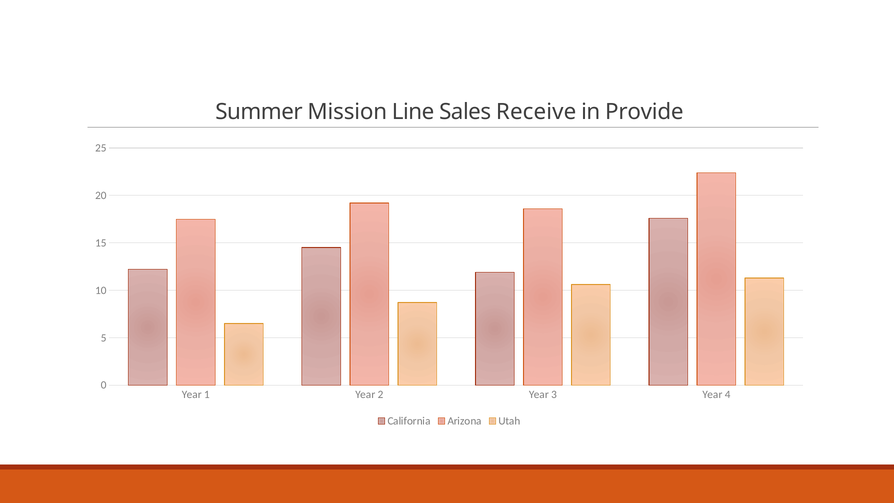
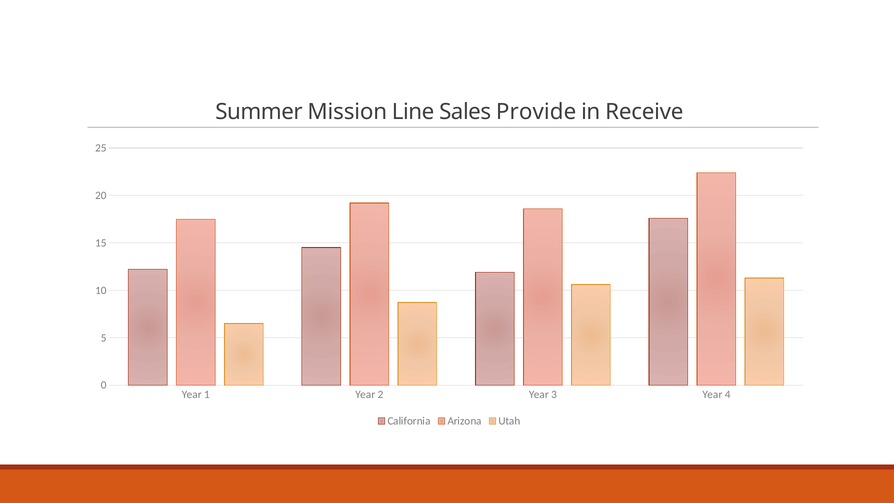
Receive: Receive -> Provide (536, 112)
Provide: Provide -> Receive (644, 112)
